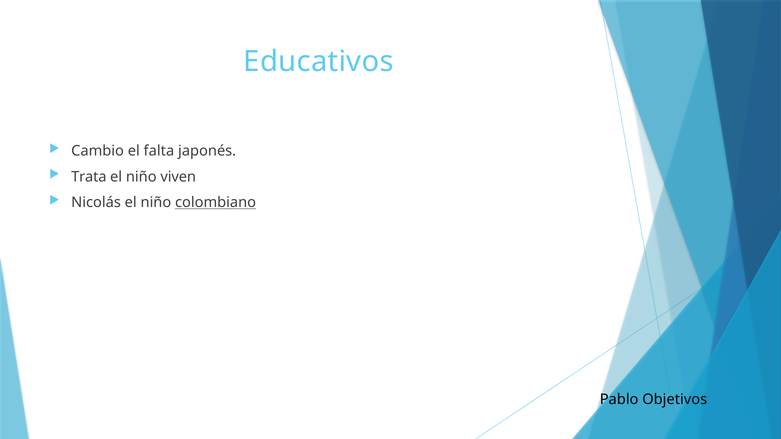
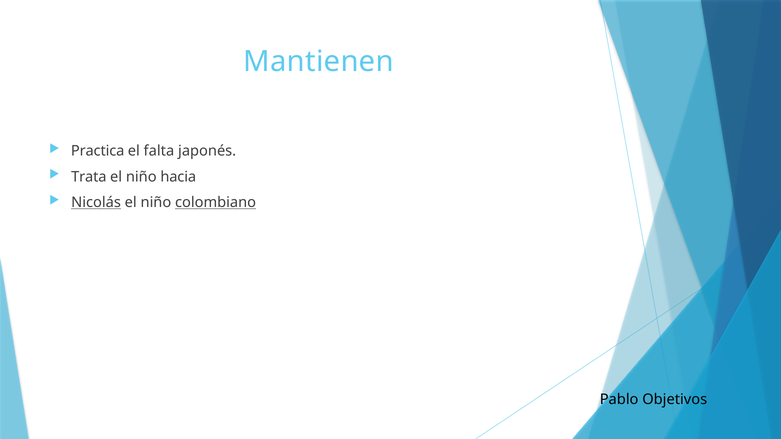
Educativos: Educativos -> Mantienen (319, 62)
Cambio: Cambio -> Practica (98, 151)
viven: viven -> hacia (178, 177)
Nicolás underline: none -> present (96, 203)
